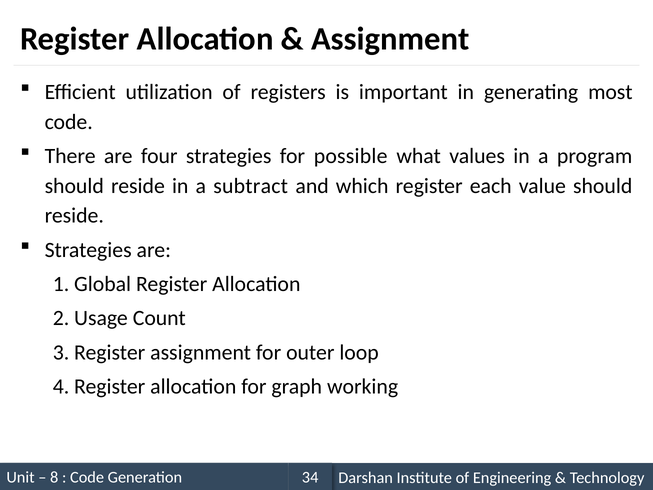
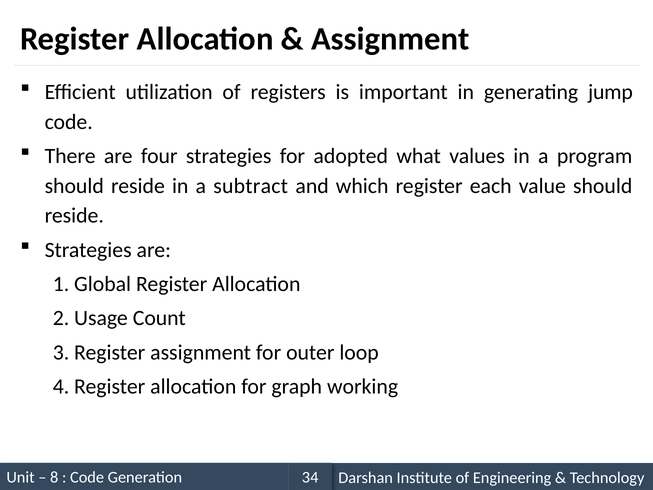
most: most -> jump (610, 92)
possible: possible -> adopted (351, 156)
